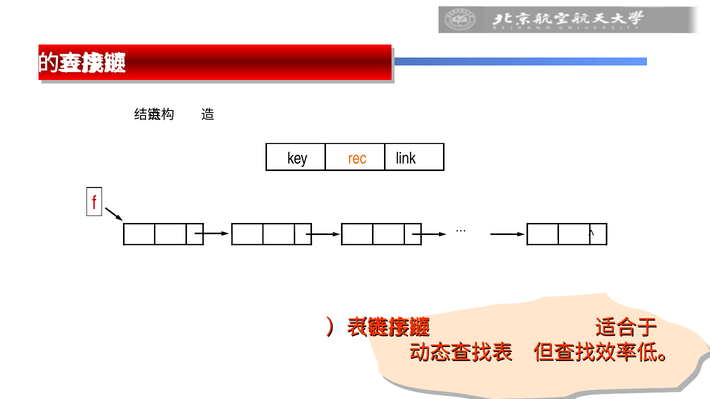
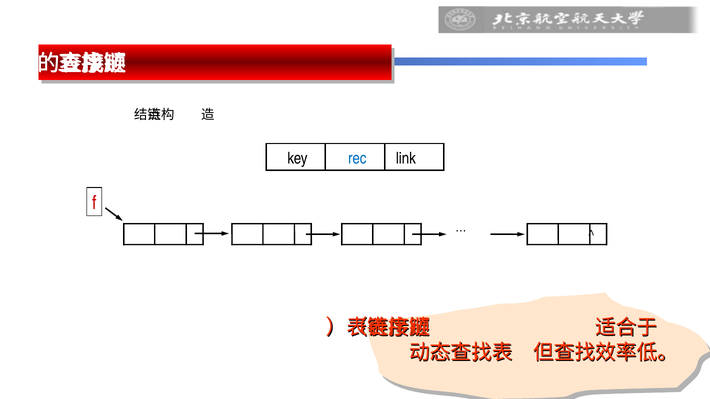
rec colour: orange -> blue (357, 159)
